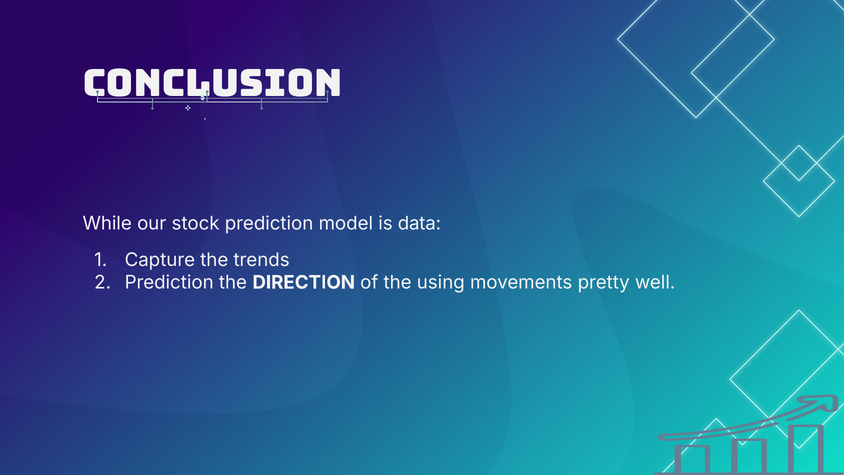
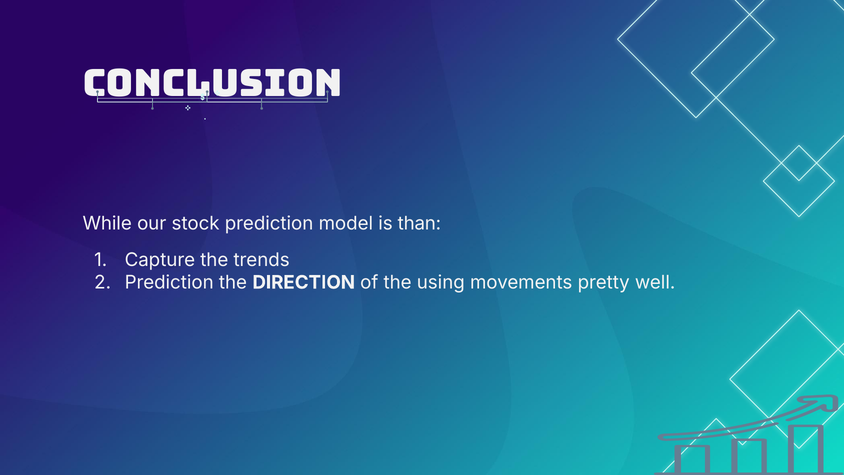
data: data -> than (419, 223)
